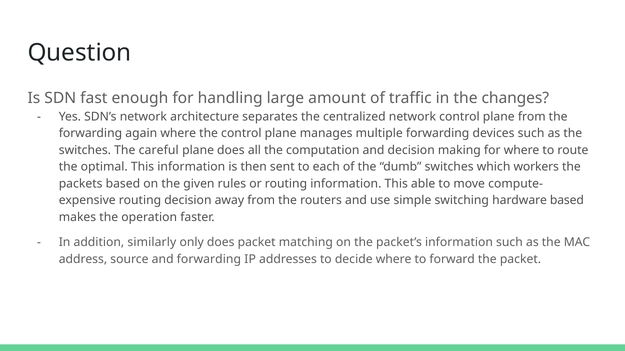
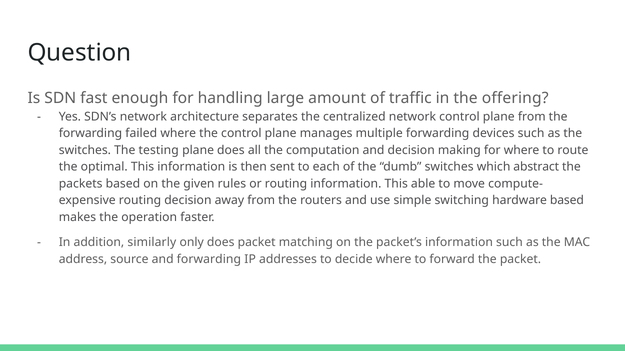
changes: changes -> offering (515, 98)
again: again -> failed (141, 134)
careful: careful -> testing (159, 150)
workers: workers -> abstract (536, 167)
